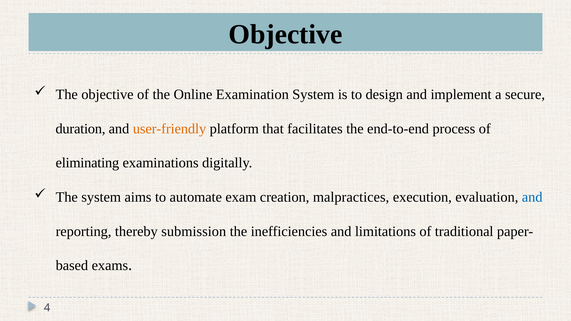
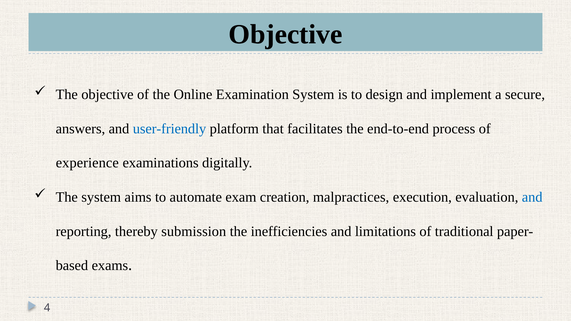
duration: duration -> answers (80, 129)
user-friendly colour: orange -> blue (170, 129)
eliminating: eliminating -> experience (87, 163)
